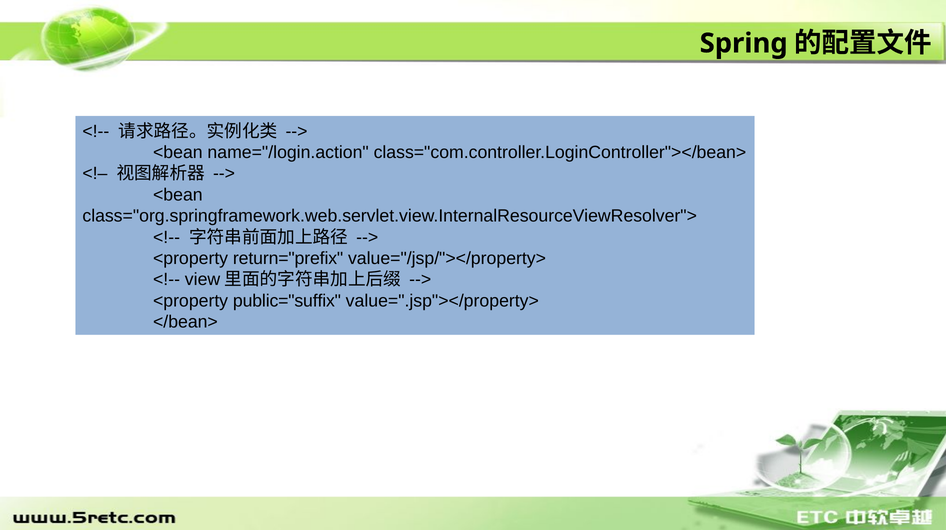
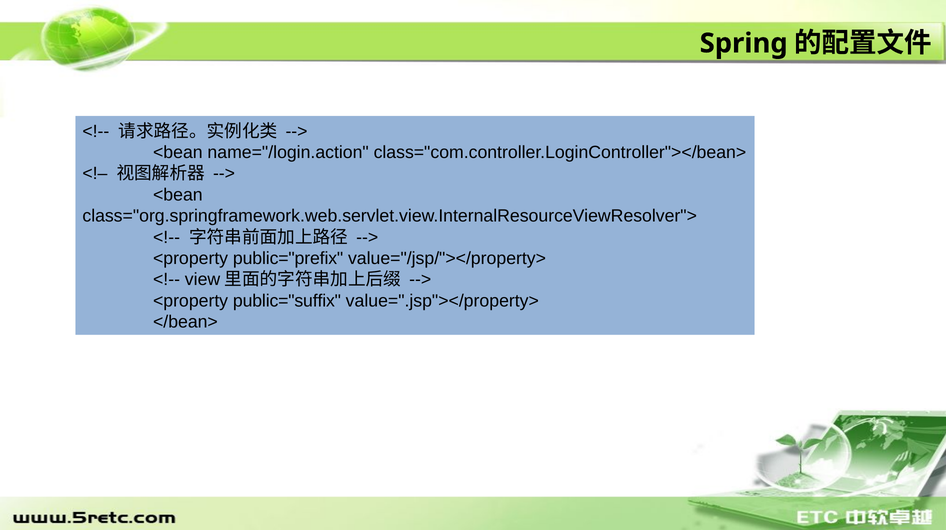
return="prefix: return="prefix -> public="prefix (288, 258)
